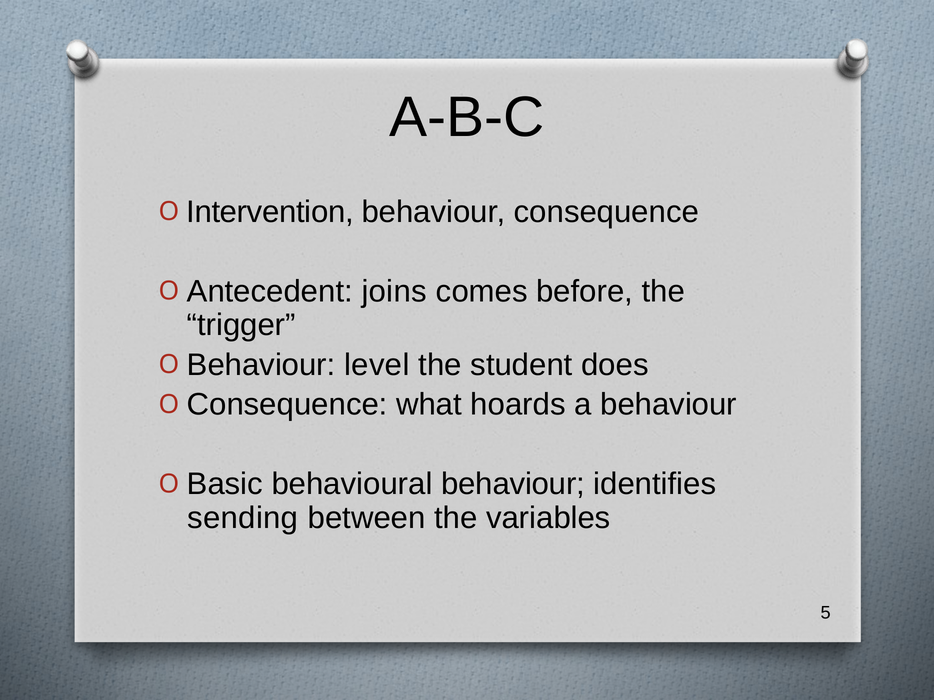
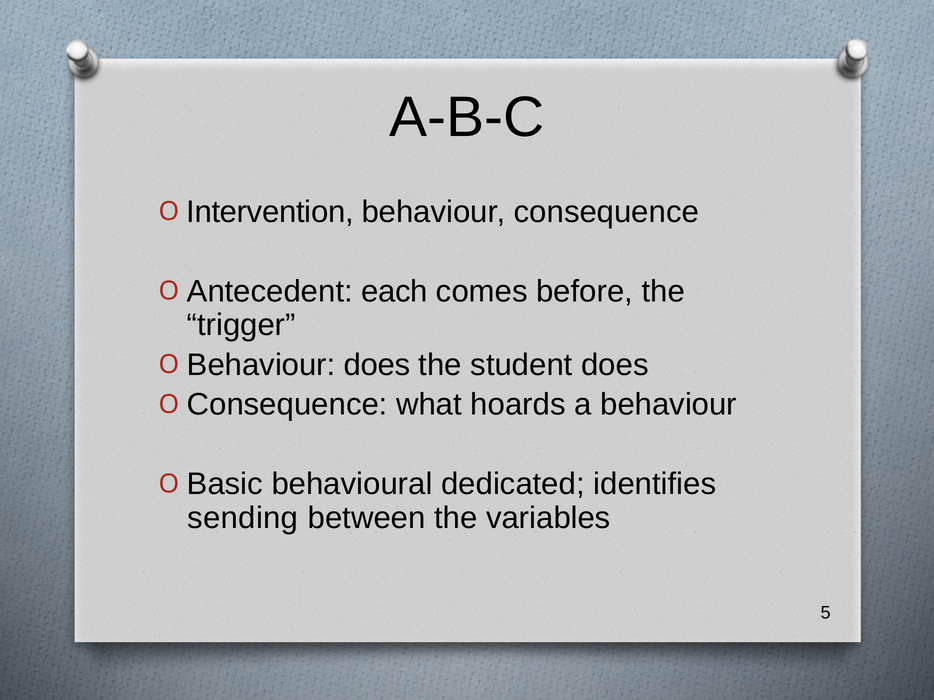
joins: joins -> each (395, 292)
Behaviour level: level -> does (377, 365)
behavioural behaviour: behaviour -> dedicated (513, 485)
